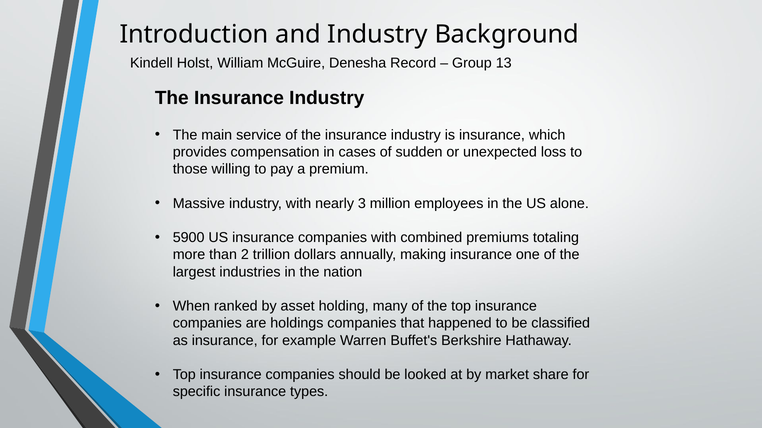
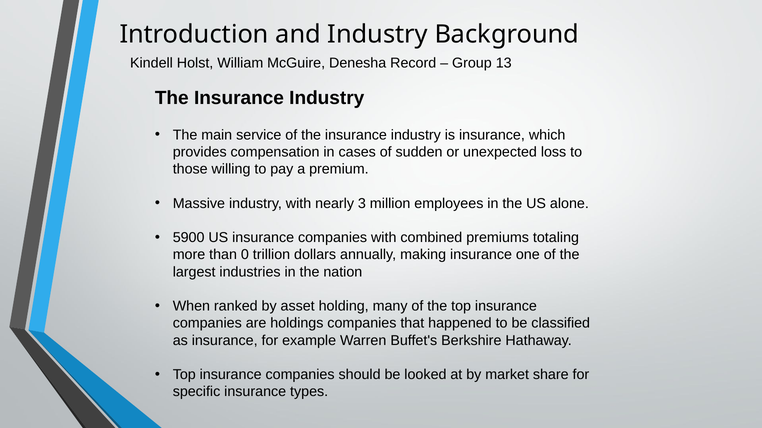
2: 2 -> 0 (245, 255)
